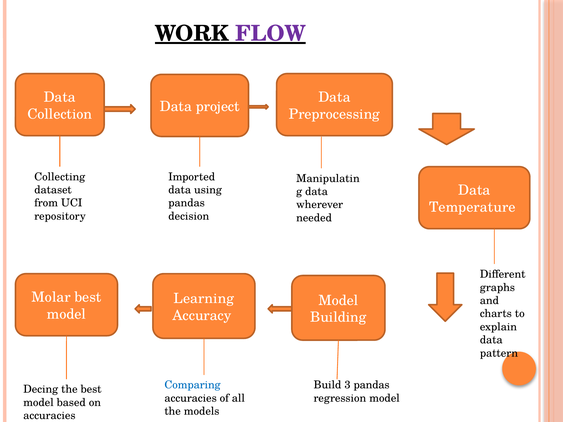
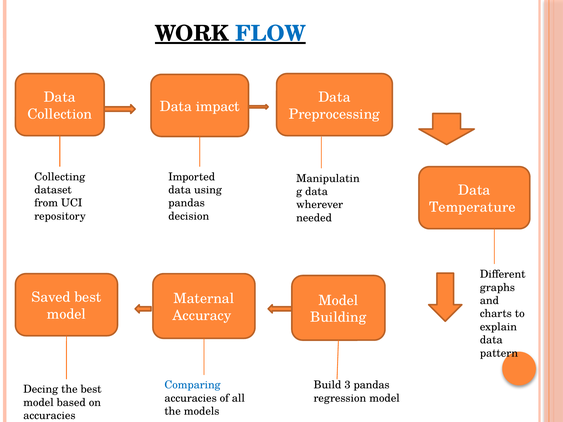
FLOW colour: purple -> blue (271, 33)
project: project -> impact (218, 106)
Molar: Molar -> Saved (51, 297)
Learning: Learning -> Maternal (204, 299)
